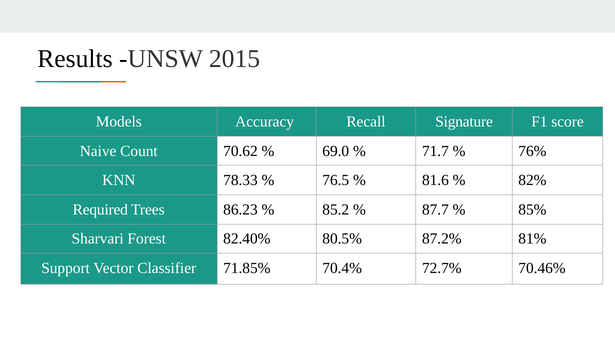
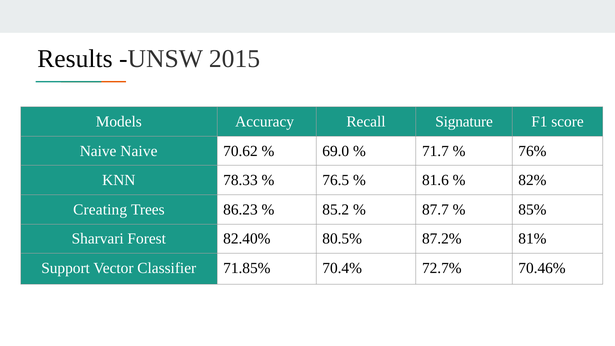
Naive Count: Count -> Naive (139, 151)
Required: Required -> Creating (100, 209)
